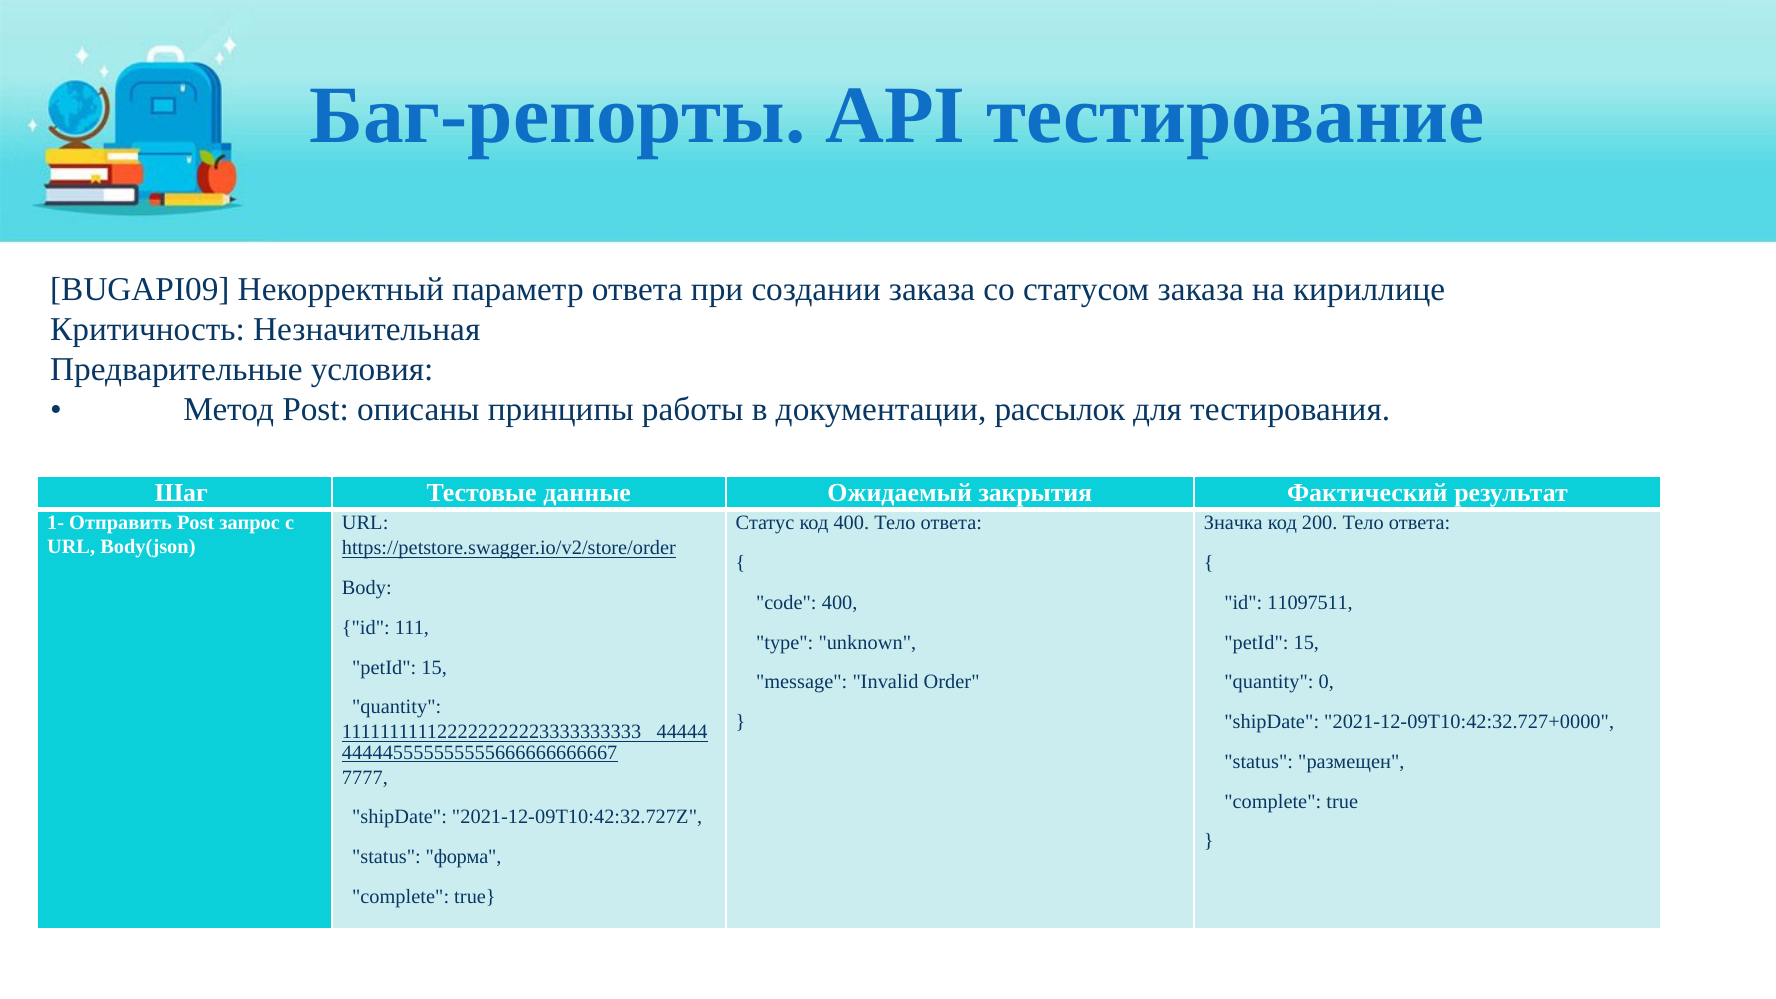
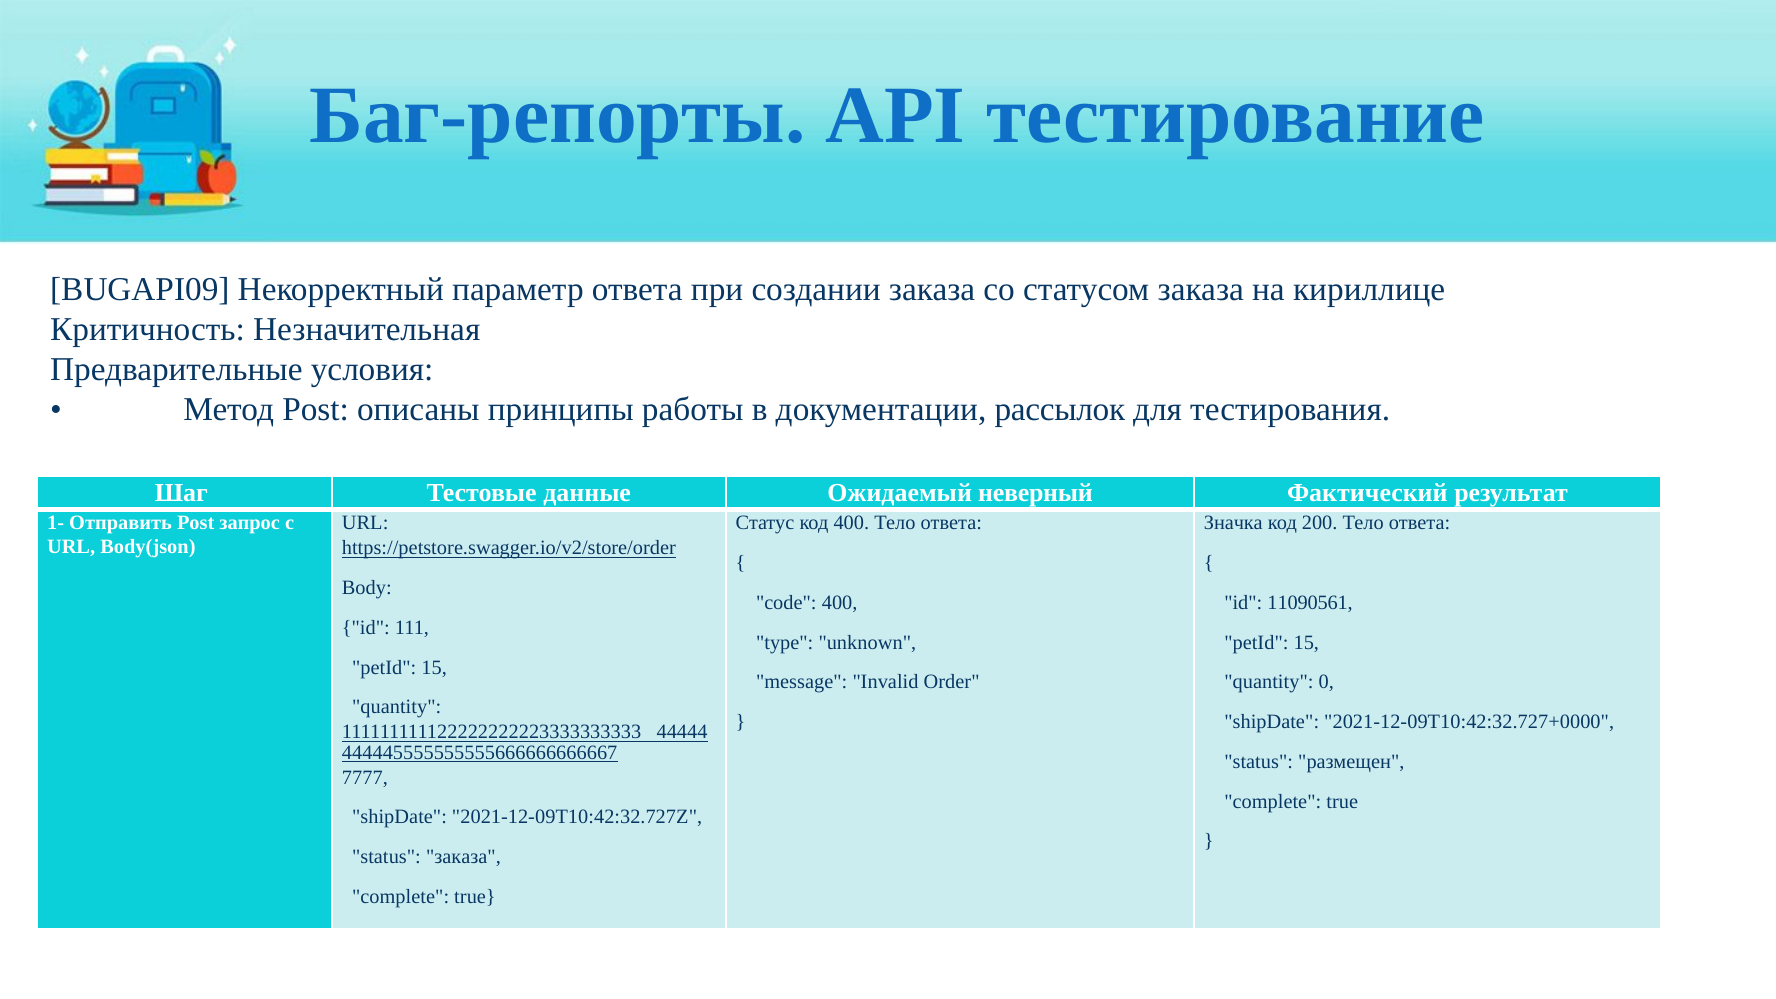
закрытия: закрытия -> неверный (1035, 493)
11097511: 11097511 -> 11090561 (1310, 603)
status форма: форма -> заказа (463, 857)
